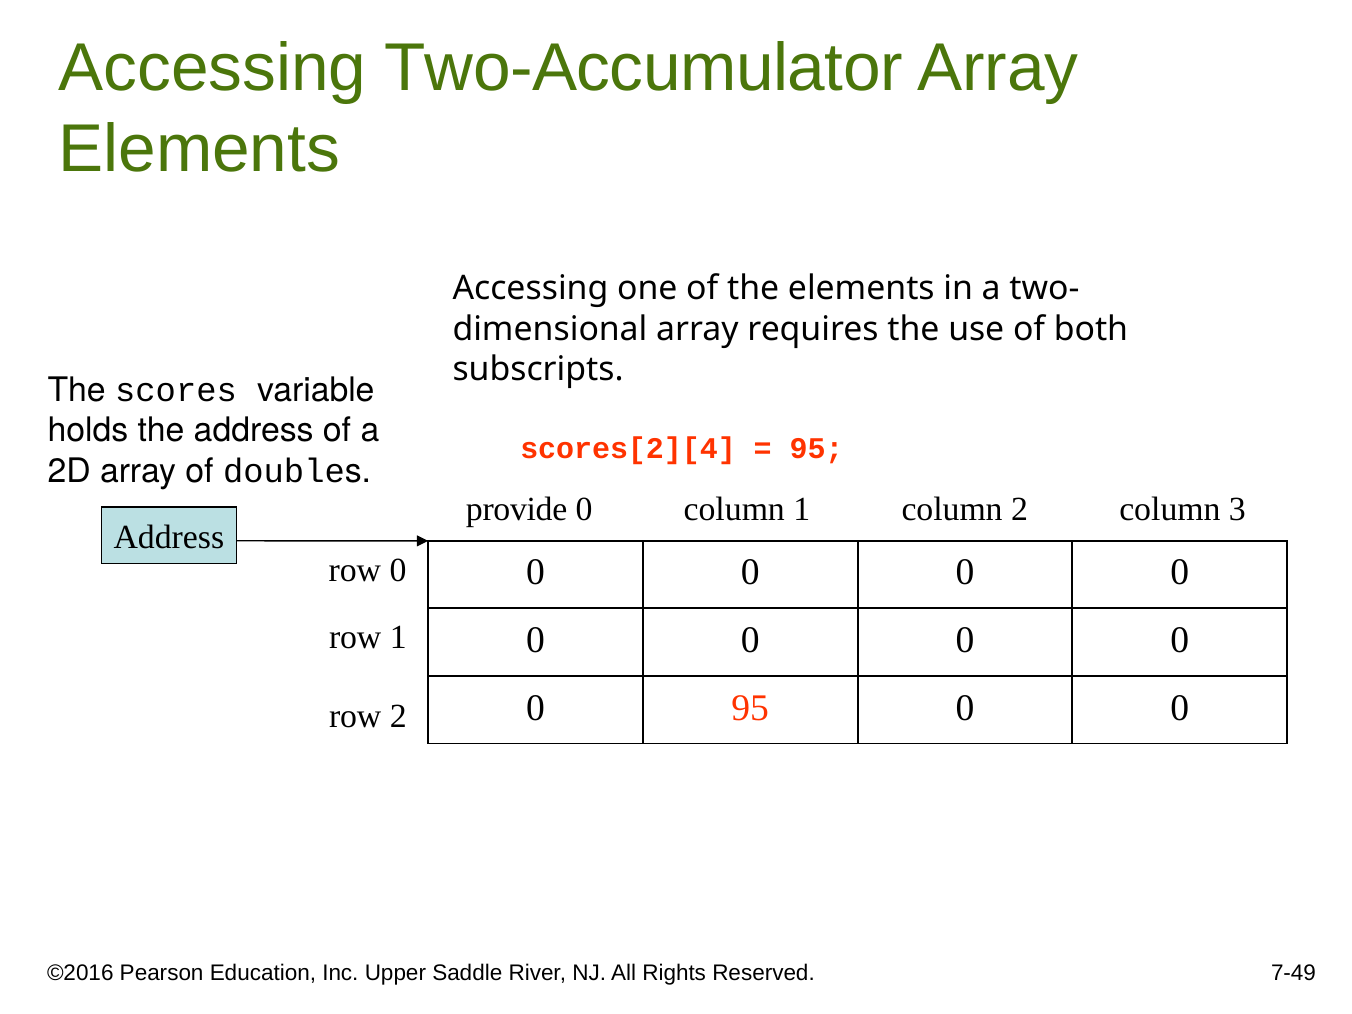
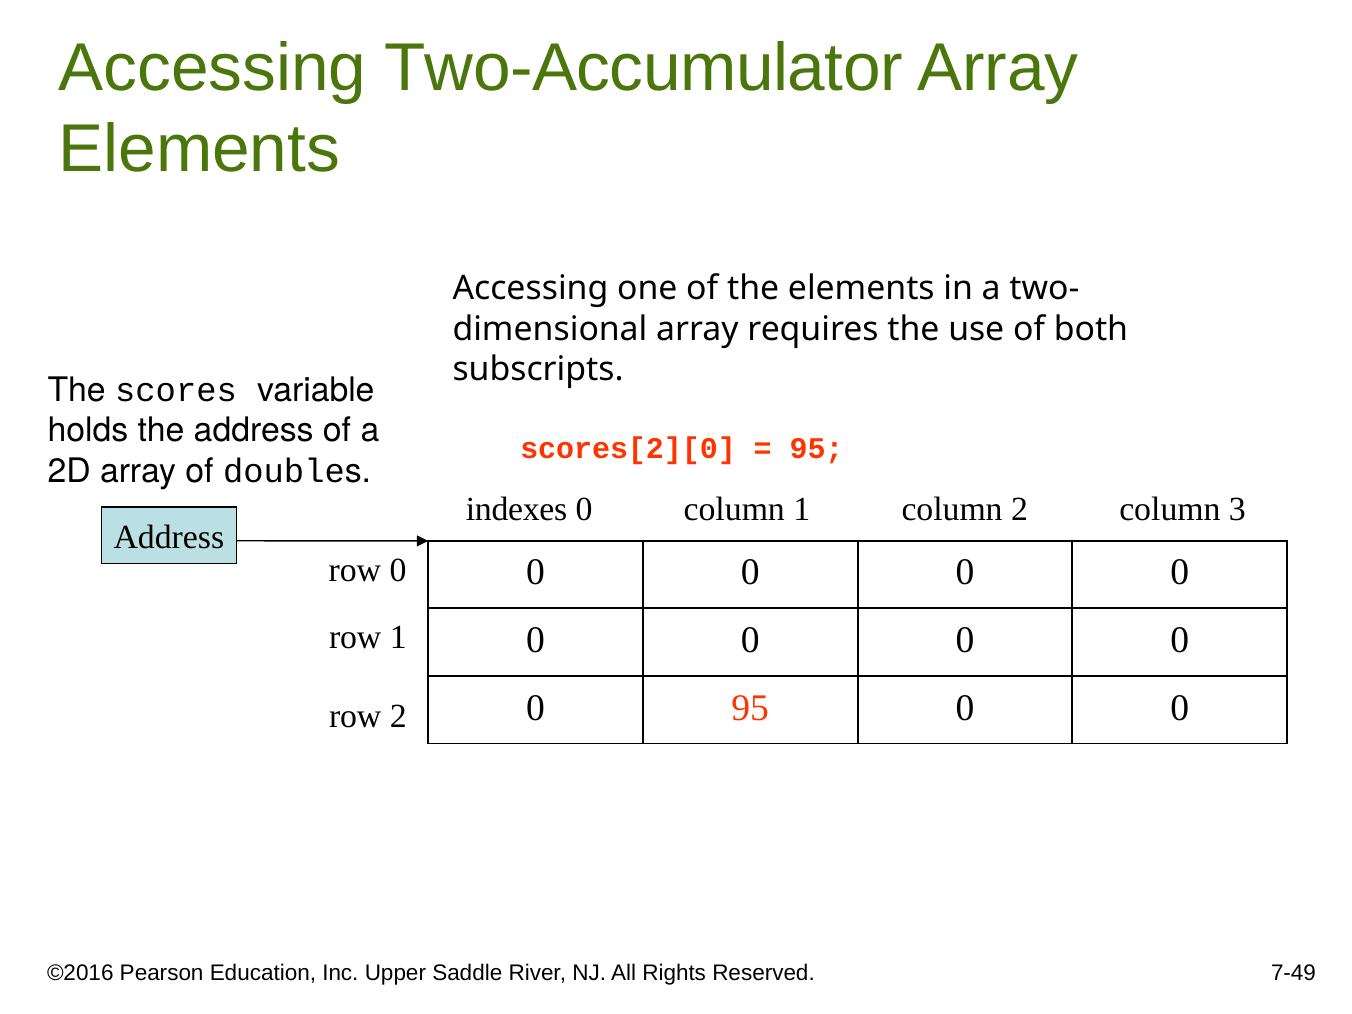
scores[2][4: scores[2][4 -> scores[2][0 (628, 448)
provide: provide -> indexes (517, 509)
